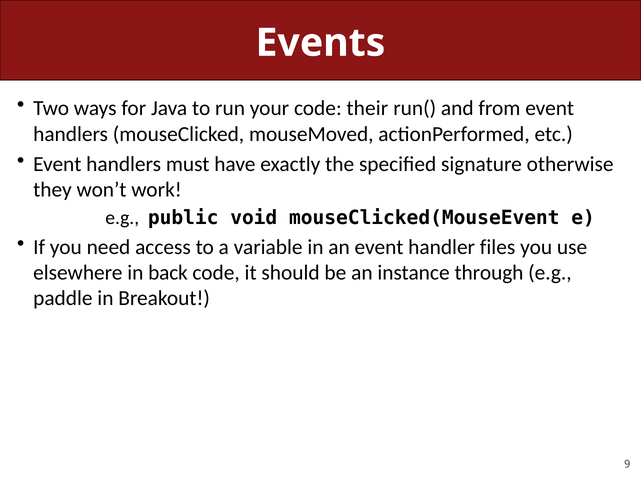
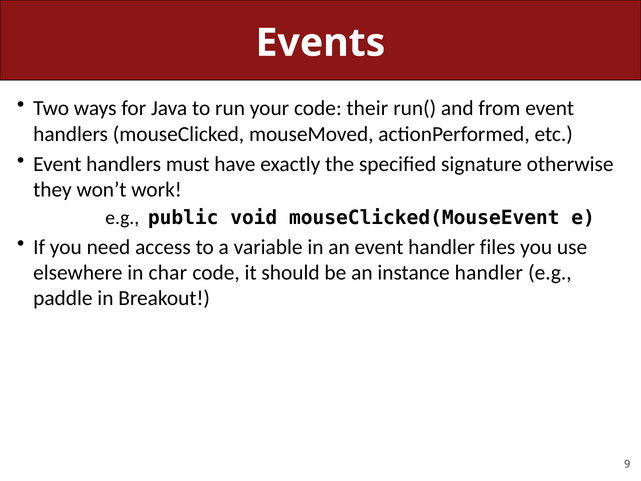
back: back -> char (168, 272)
instance through: through -> handler (489, 272)
